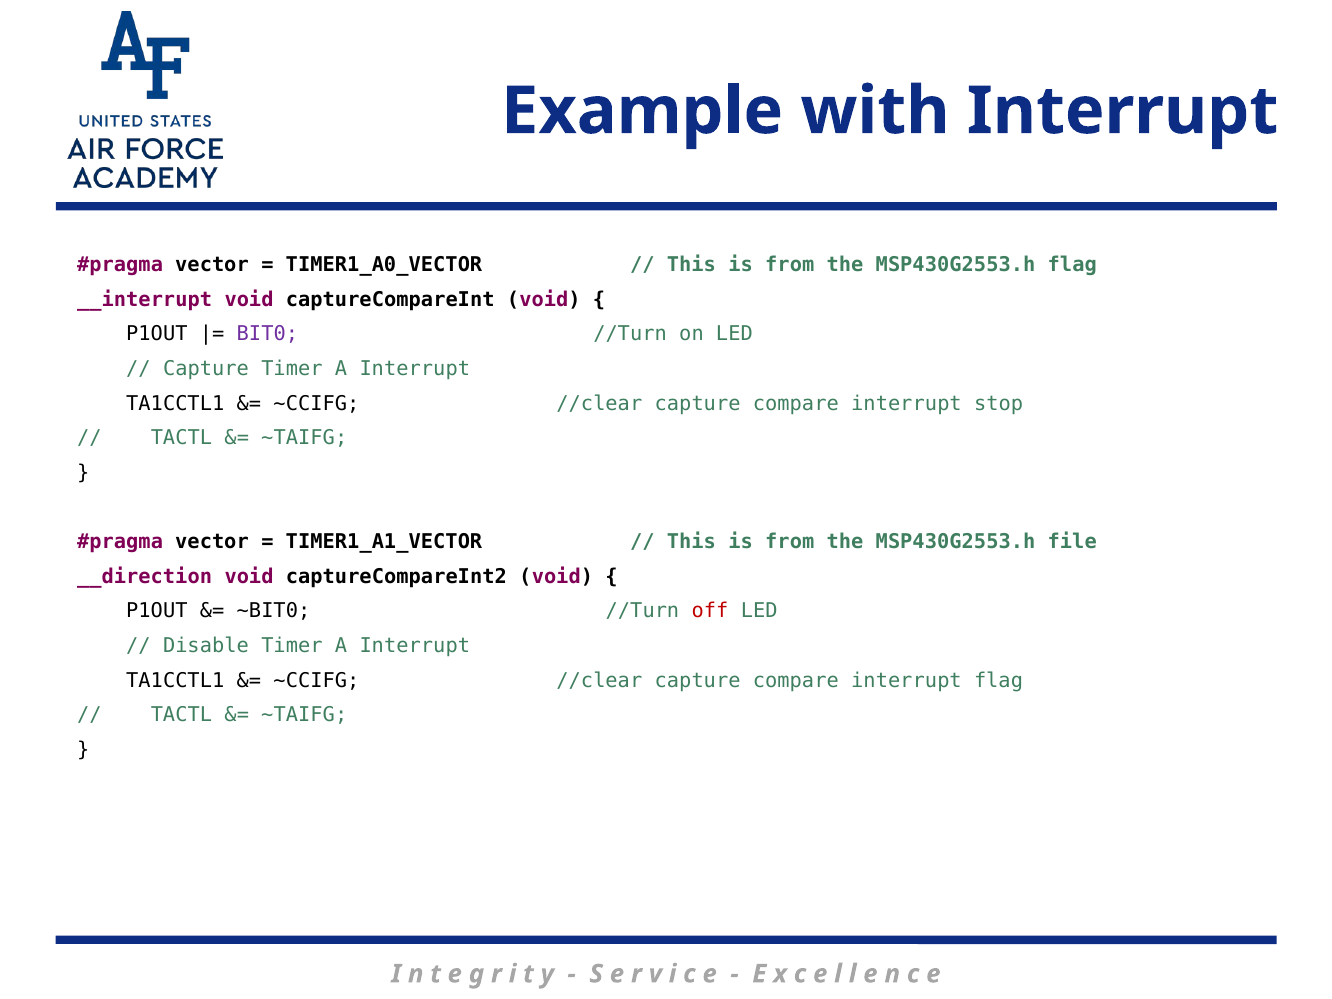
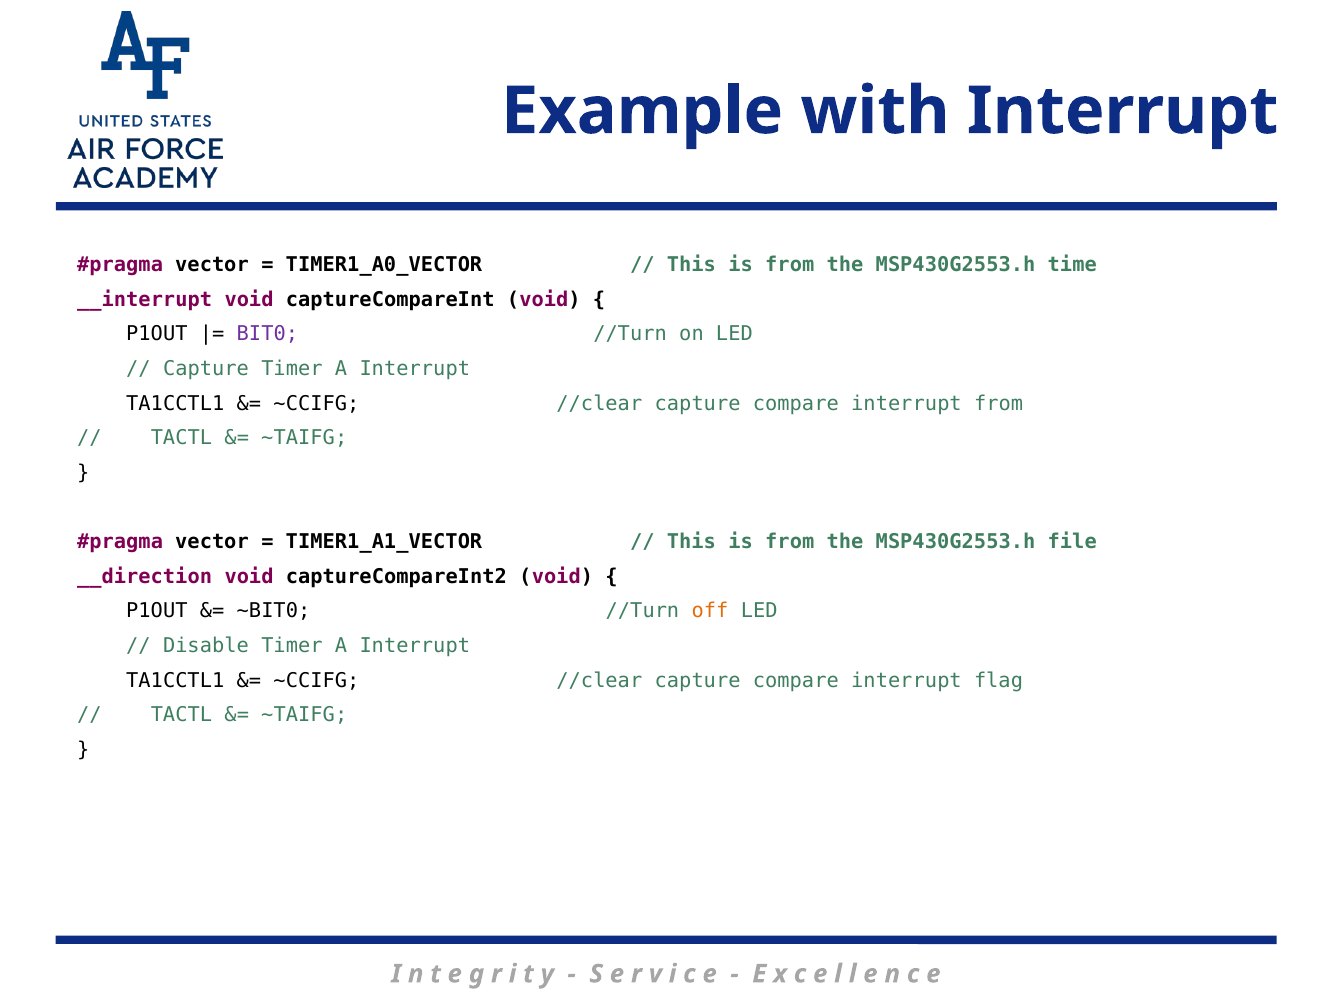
MSP430G2553.h flag: flag -> time (1072, 265)
interrupt stop: stop -> from (999, 403)
off colour: red -> orange (710, 611)
